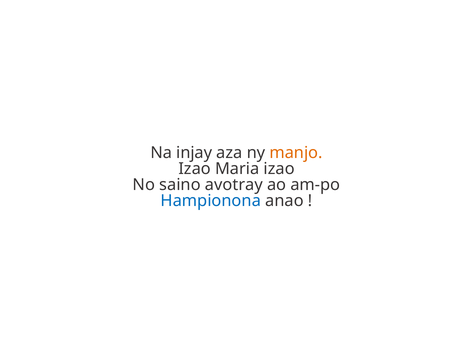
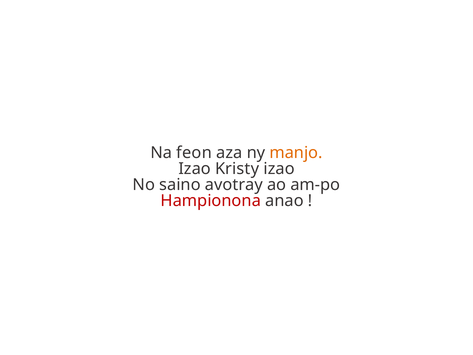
injay: injay -> feon (194, 153)
Maria: Maria -> Kristy (237, 169)
Hampionona colour: blue -> red (211, 201)
